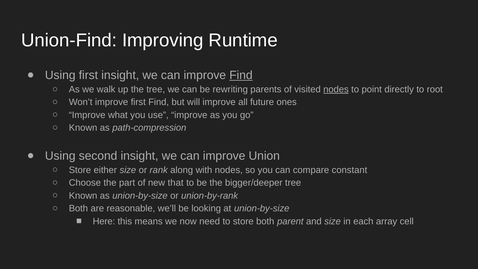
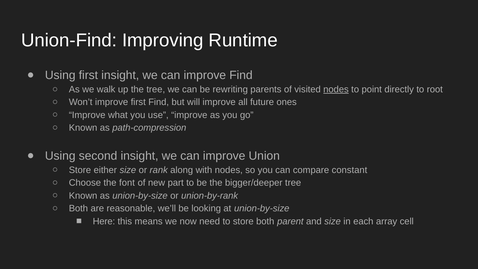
Find underline: present -> none (241, 75)
part: part -> font (127, 183)
that: that -> part (176, 183)
